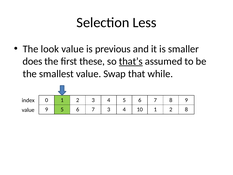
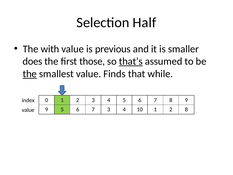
Less: Less -> Half (144, 23)
look: look -> with (50, 49)
these: these -> those (92, 61)
the underline: none -> present (30, 74)
Swap: Swap -> Finds (115, 74)
